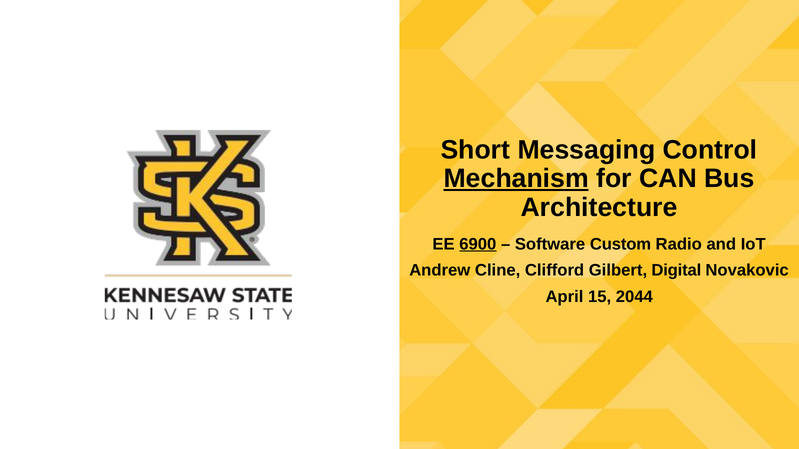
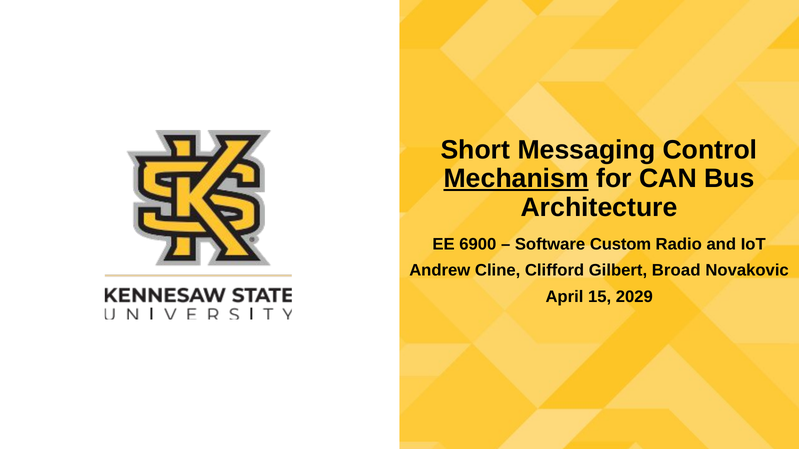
6900 underline: present -> none (478, 244)
Digital: Digital -> Broad (676, 271)
2044: 2044 -> 2029 (634, 297)
